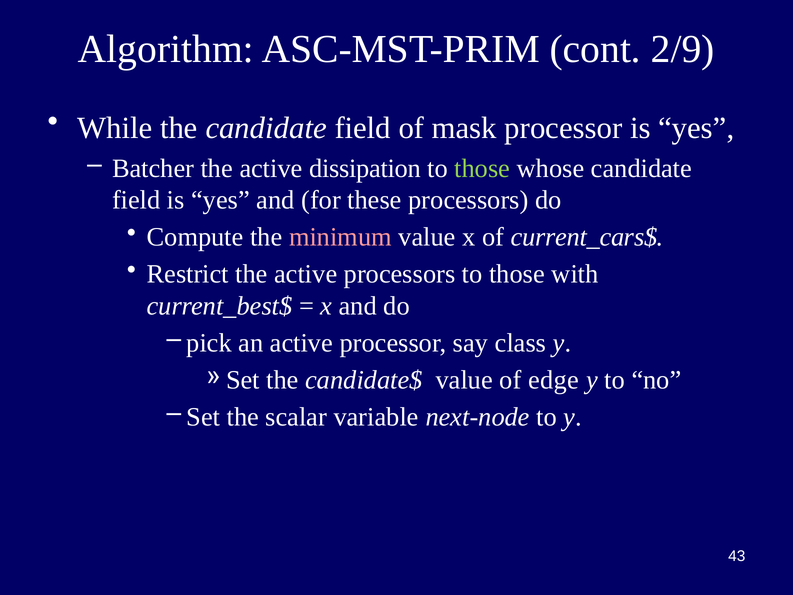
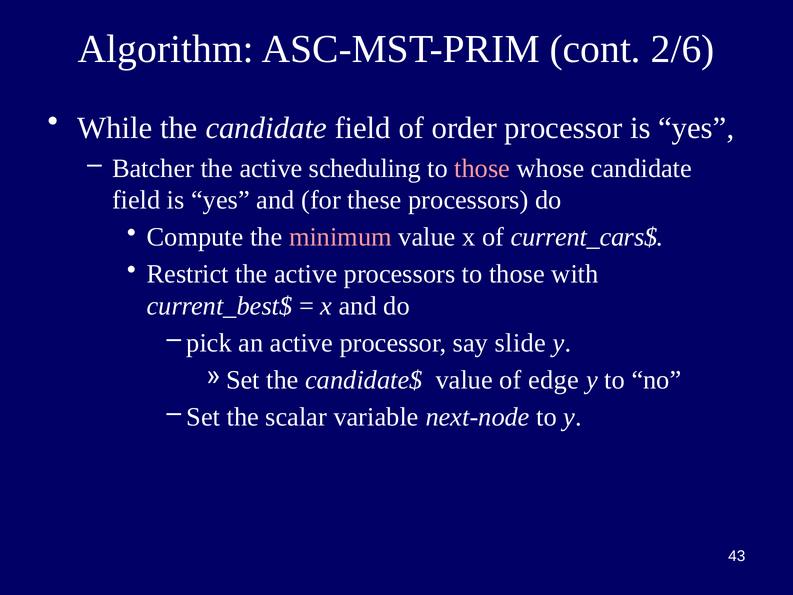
2/9: 2/9 -> 2/6 (683, 49)
mask: mask -> order (464, 128)
dissipation: dissipation -> scheduling (365, 168)
those colour: light green -> pink (482, 168)
class: class -> slide (520, 343)
